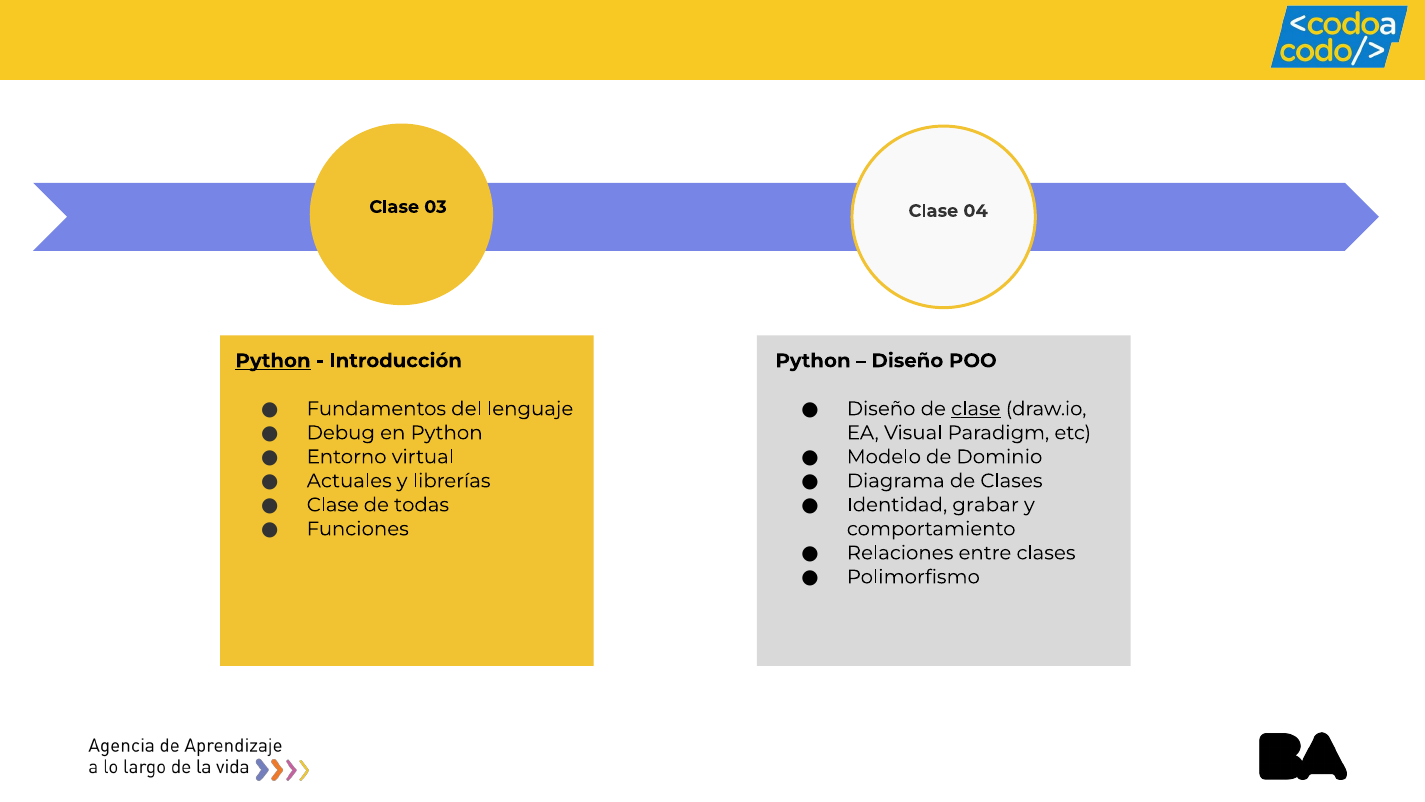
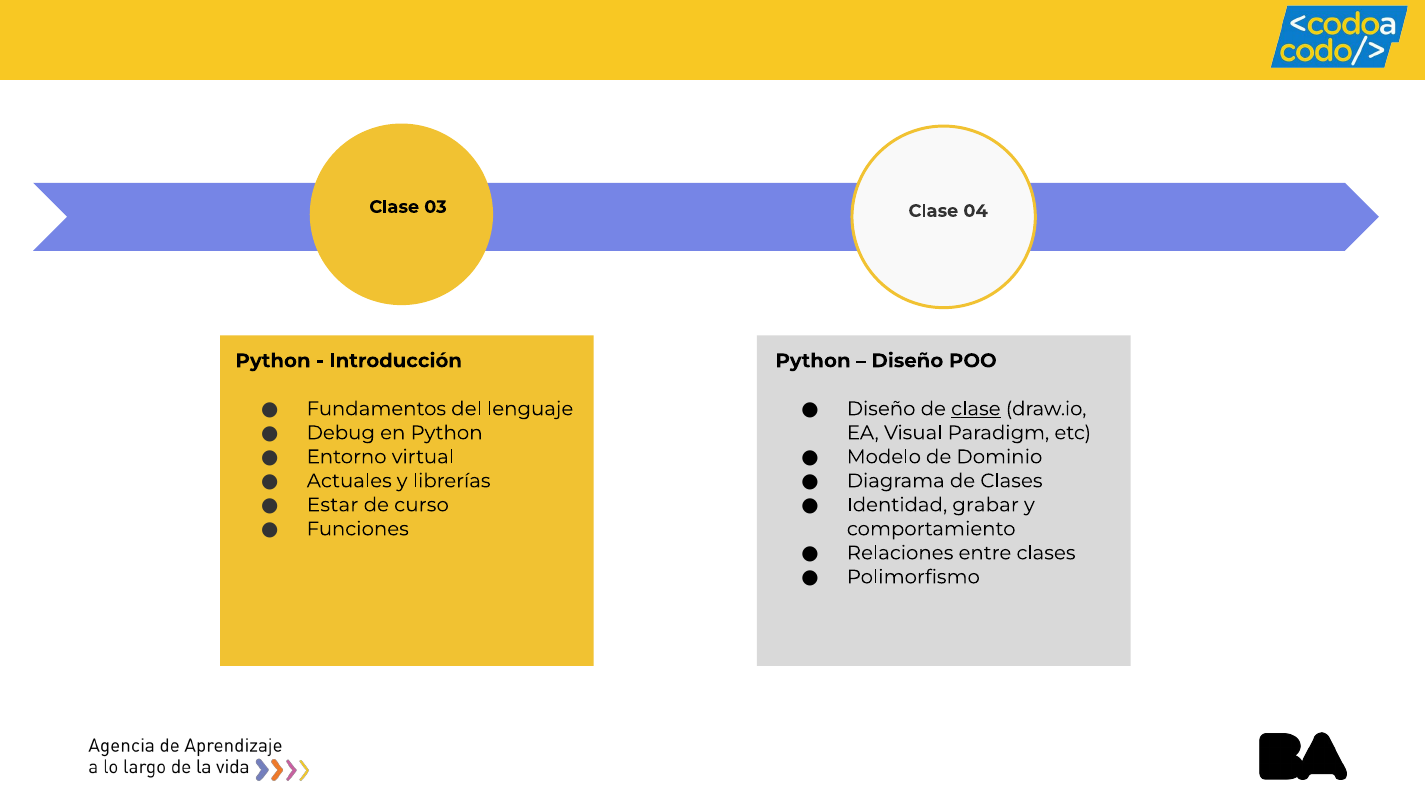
Python underline: present -> none (273, 361)
Clase: Clase -> Estar (333, 505)
todas: todas -> curso (421, 505)
